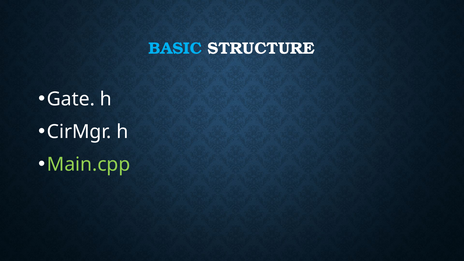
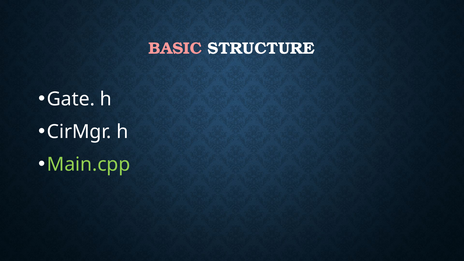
BASIC colour: light blue -> pink (175, 48)
